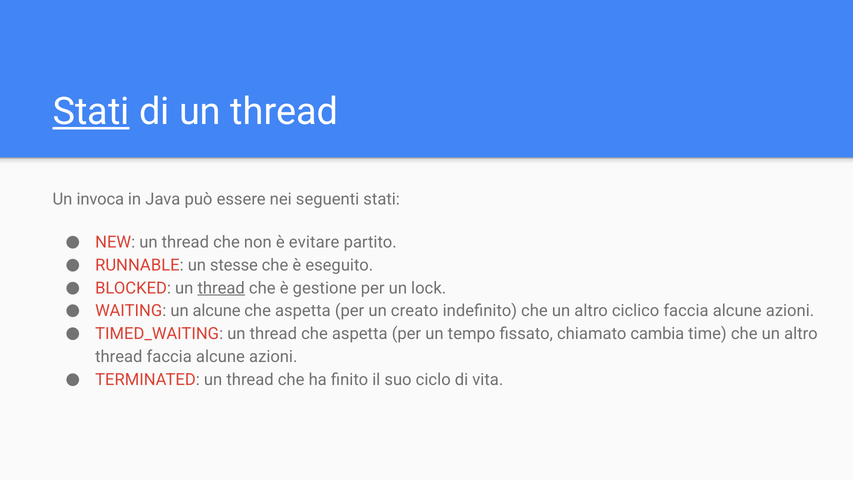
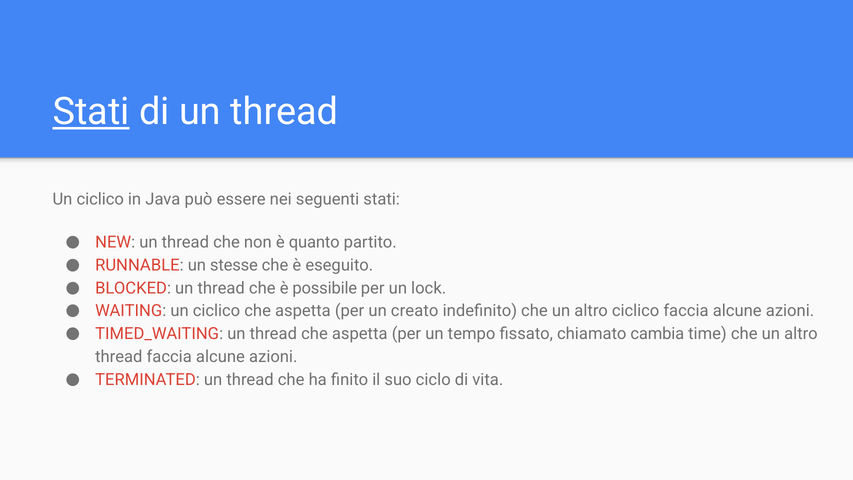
invoca: invoca -> ciclico (100, 199)
evitare: evitare -> quanto (314, 242)
thread underline: present -> none (221, 288)
gestione: gestione -> possibile (325, 288)
WAITING un alcune: alcune -> ciclico (217, 311)
